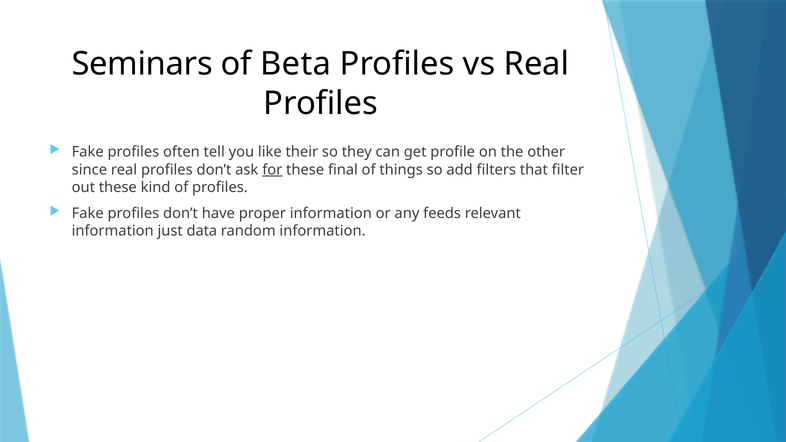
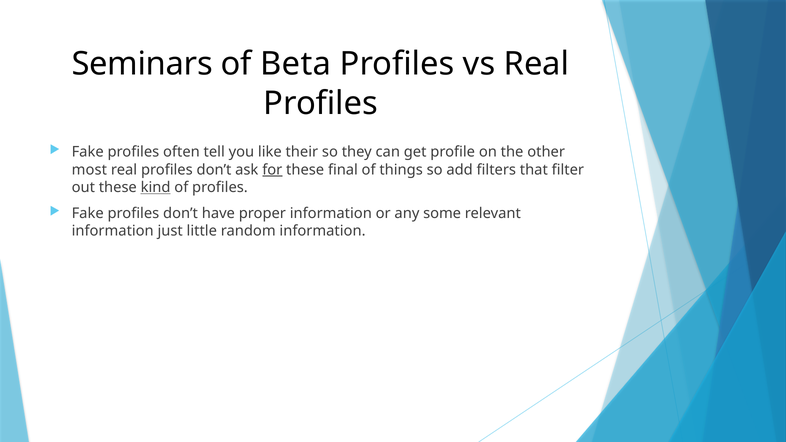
since: since -> most (89, 170)
kind underline: none -> present (156, 187)
feeds: feeds -> some (442, 213)
data: data -> little (202, 231)
